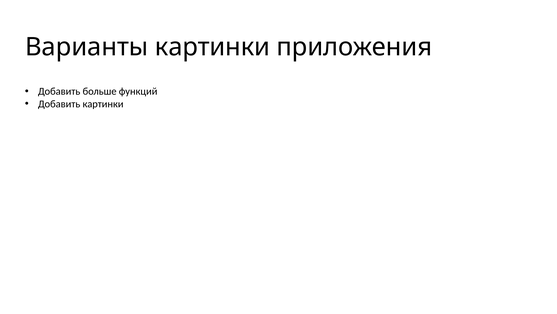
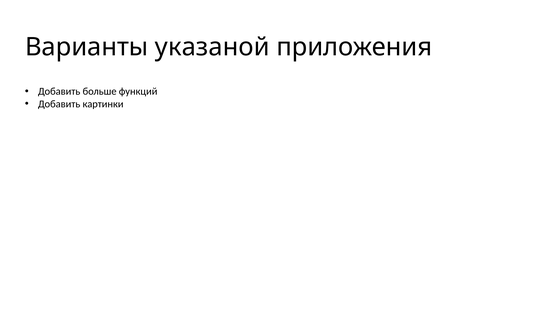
Варианты картинки: картинки -> указаной (212, 47)
